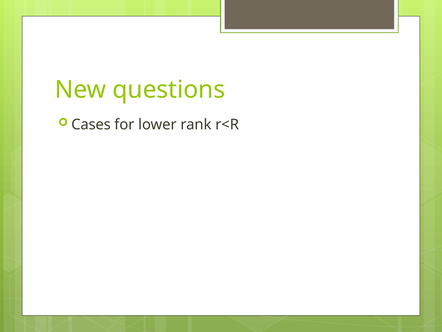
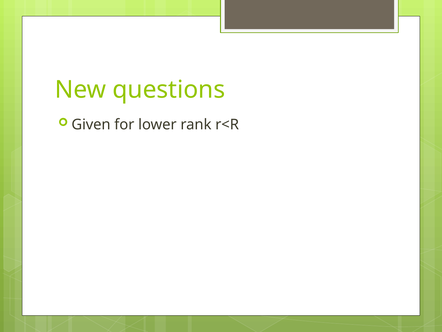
Cases: Cases -> Given (91, 124)
